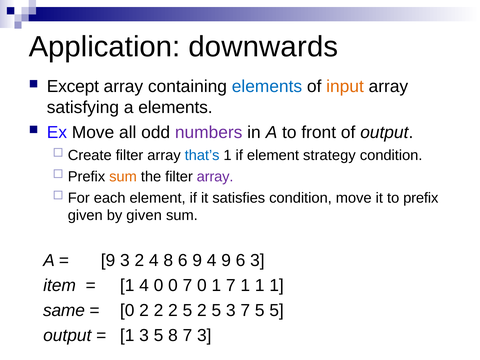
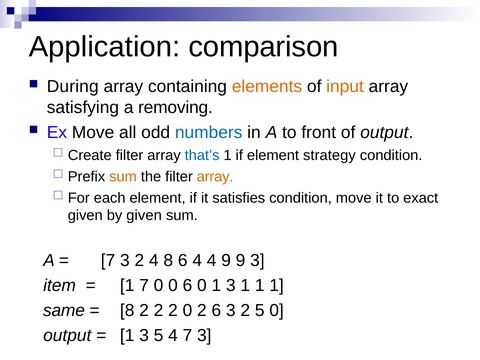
downwards: downwards -> comparison (264, 47)
Except: Except -> During (73, 87)
elements colour: blue -> orange (267, 87)
a elements: elements -> removing (175, 107)
numbers colour: purple -> blue (209, 132)
array colour: purple -> orange (215, 177)
to prefix: prefix -> exact (421, 198)
9: 9 -> 7 (108, 260)
6 9: 9 -> 4 (197, 260)
9 6: 6 -> 9 (241, 260)
1 4: 4 -> 7 (144, 285)
0 7: 7 -> 6 (187, 285)
0 1 7: 7 -> 3 (231, 285)
0: 0 -> 8 (127, 311)
2 2 5: 5 -> 0 (187, 311)
5: 5 -> 6 (216, 311)
7: 7 -> 2 (245, 311)
5 5: 5 -> 0 (277, 311)
5 8: 8 -> 4 (173, 336)
